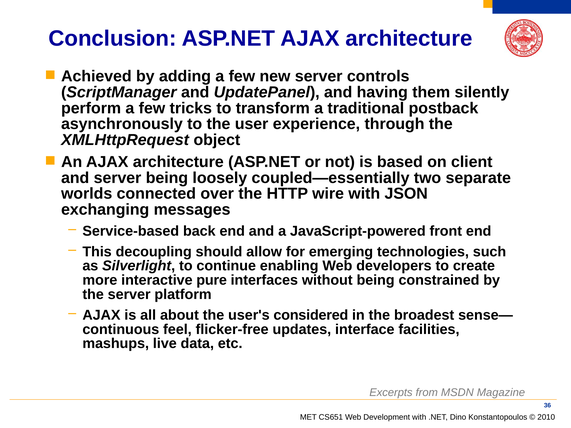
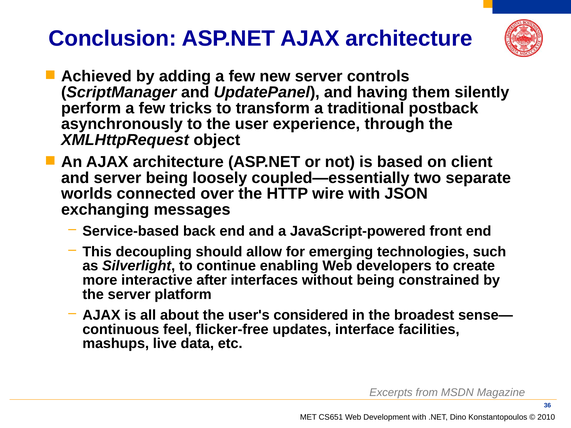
pure: pure -> after (212, 280)
